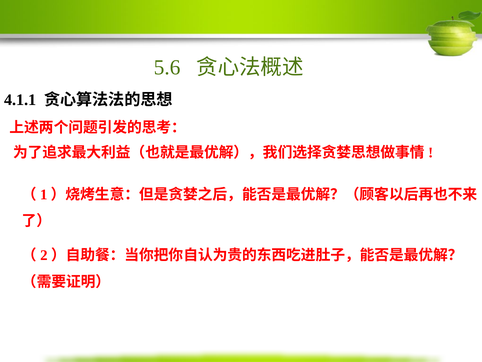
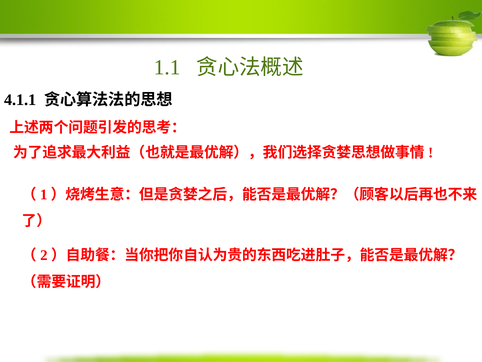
5.6: 5.6 -> 1.1 (167, 67)
